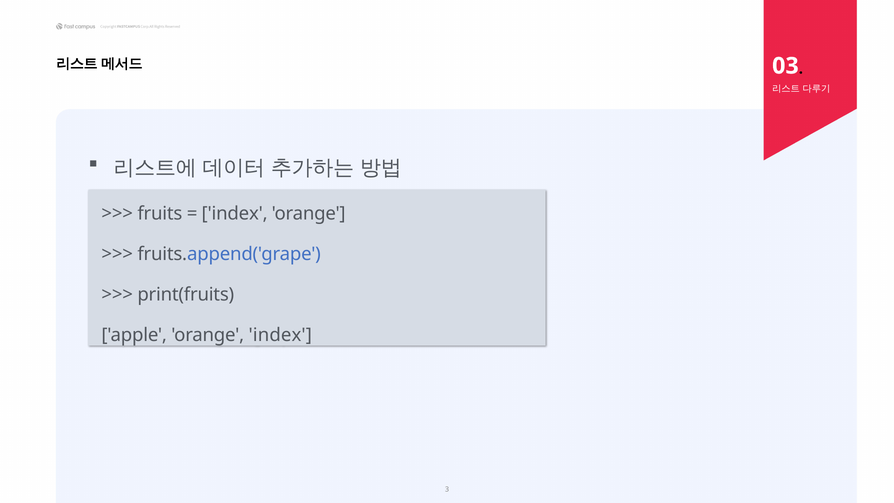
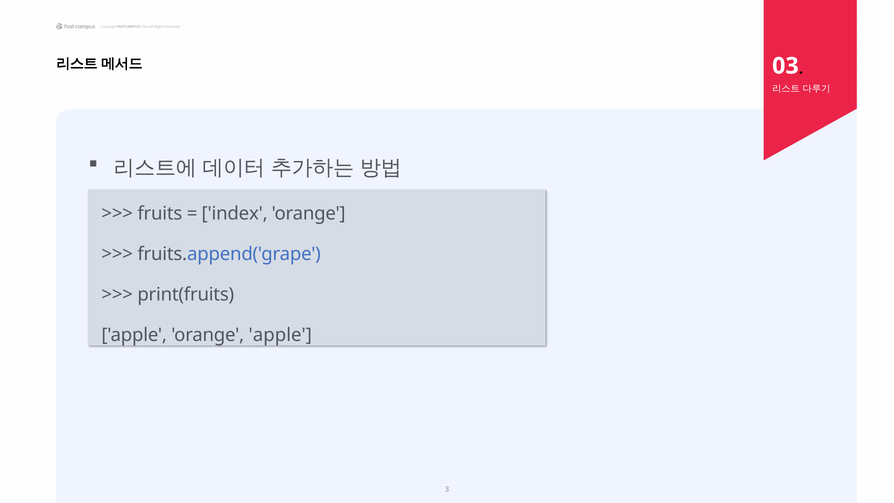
orange index: index -> apple (280, 335)
